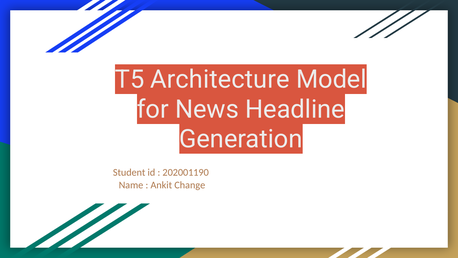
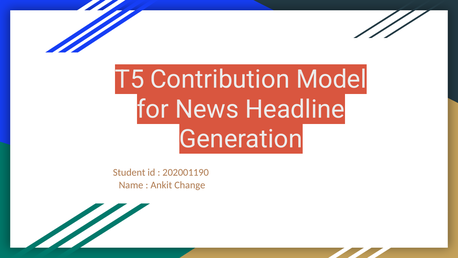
Architecture: Architecture -> Contribution (220, 79)
